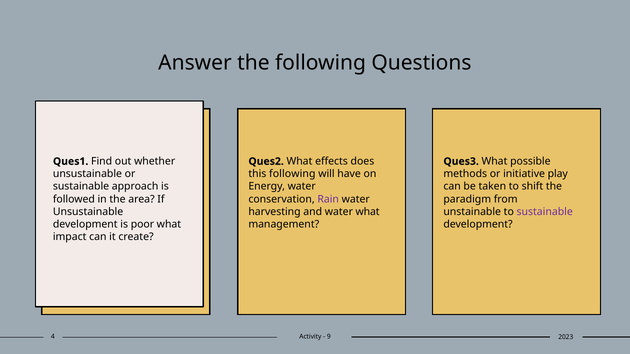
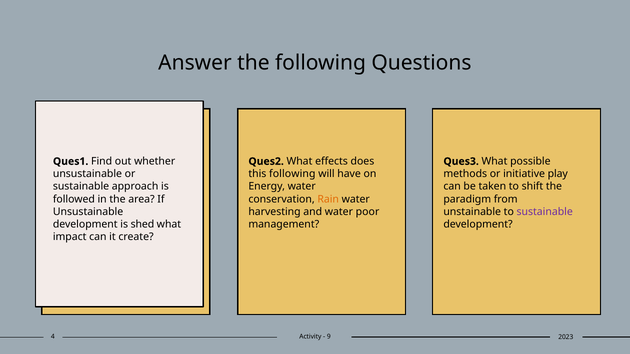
Rain colour: purple -> orange (328, 199)
water what: what -> poor (368, 212)
poor: poor -> shed (142, 225)
